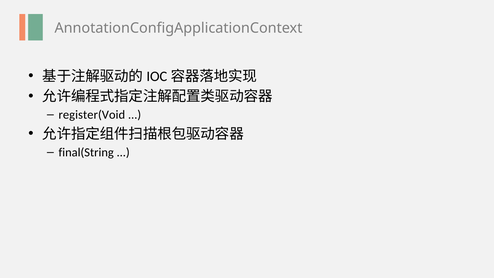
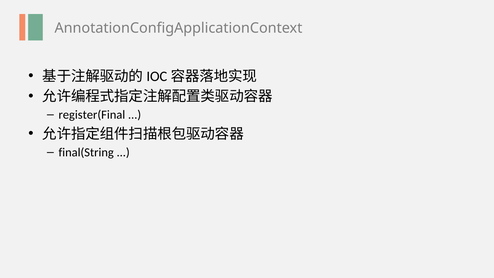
register(Void: register(Void -> register(Final (92, 115)
